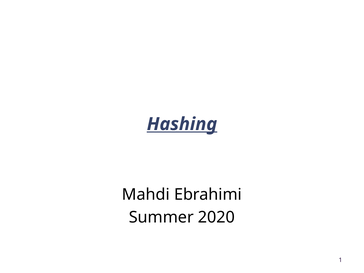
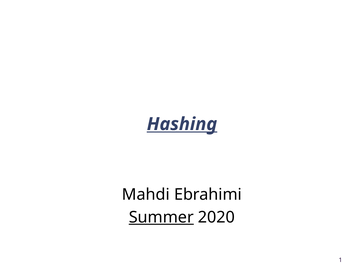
Summer underline: none -> present (161, 217)
